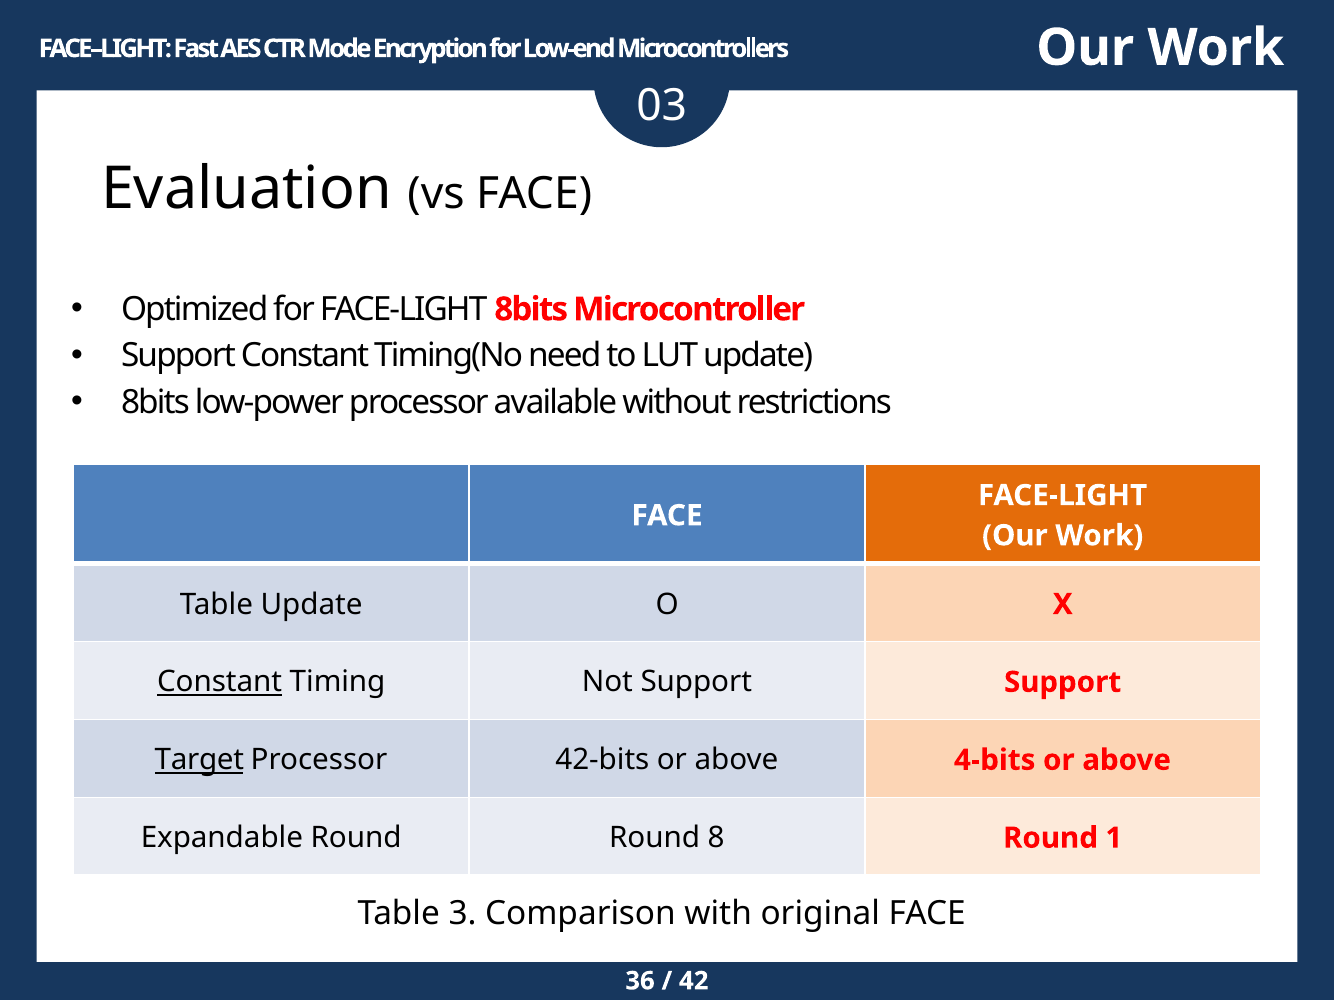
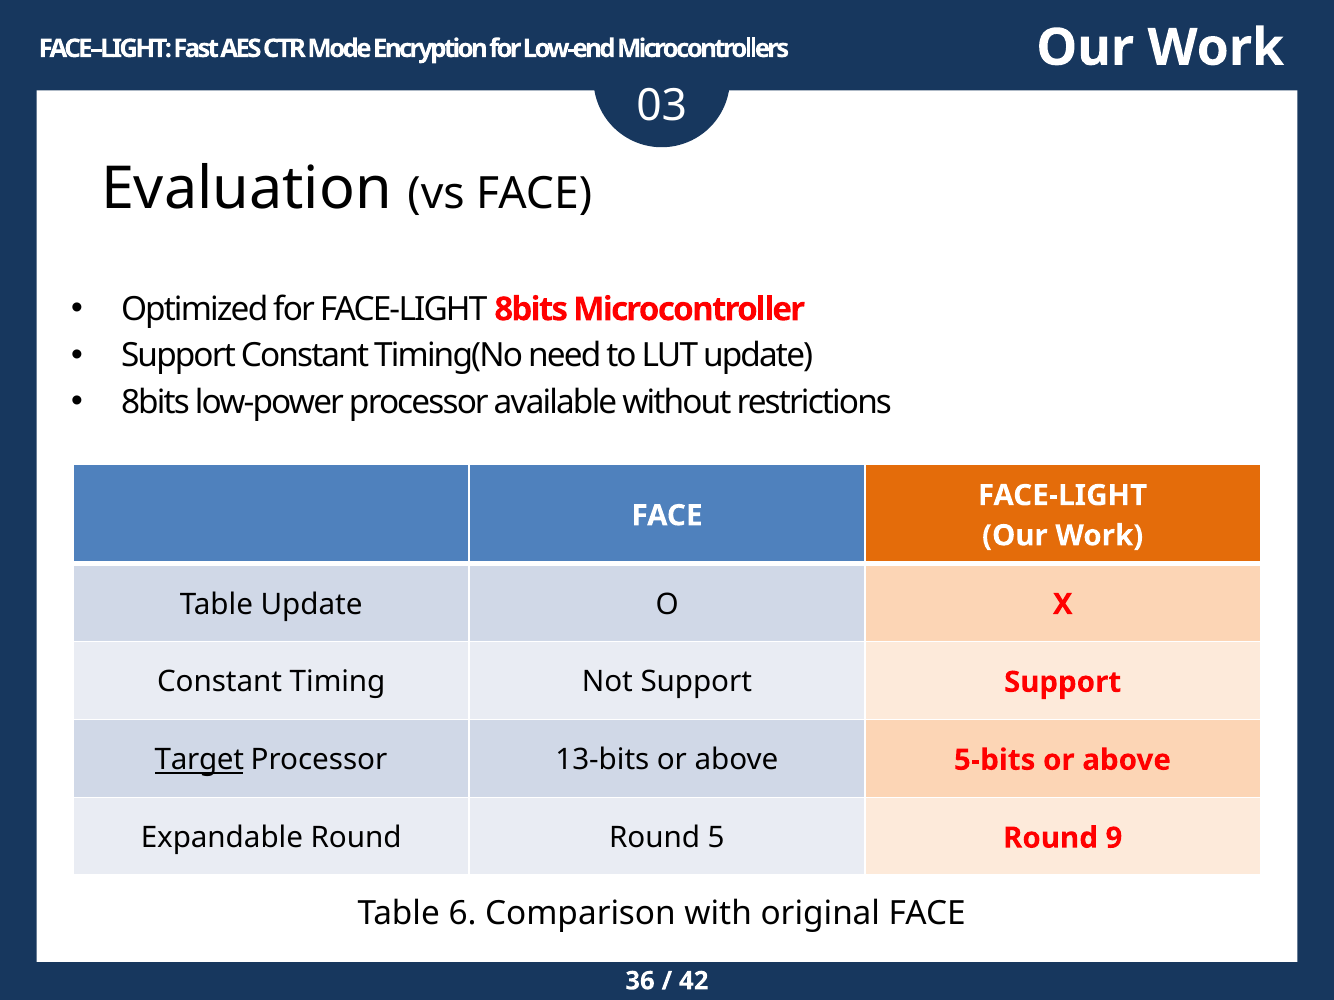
Constant underline: present -> none (220, 682)
42-bits: 42-bits -> 13-bits (602, 760)
4-bits: 4-bits -> 5-bits (995, 760)
8: 8 -> 5 (716, 838)
1: 1 -> 9 (1114, 838)
3: 3 -> 6 (463, 914)
